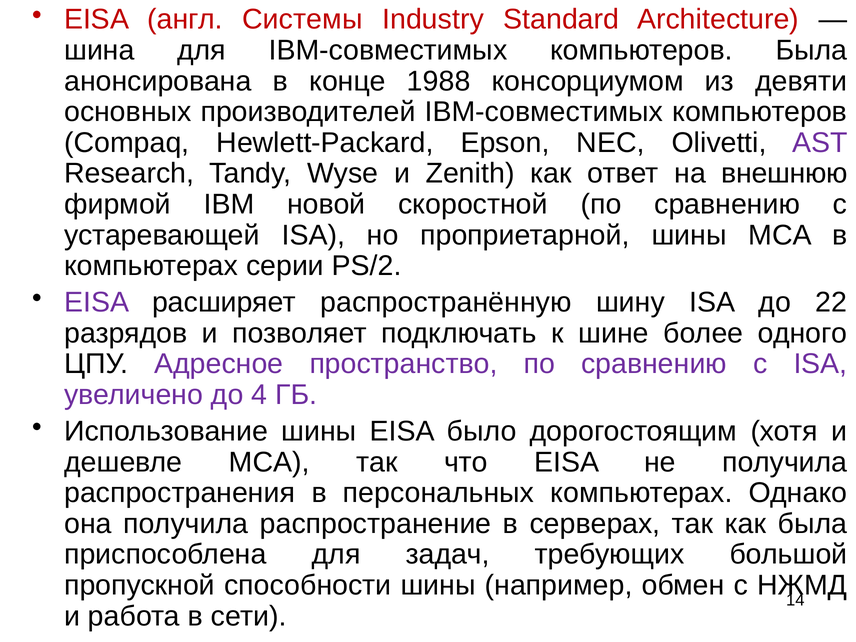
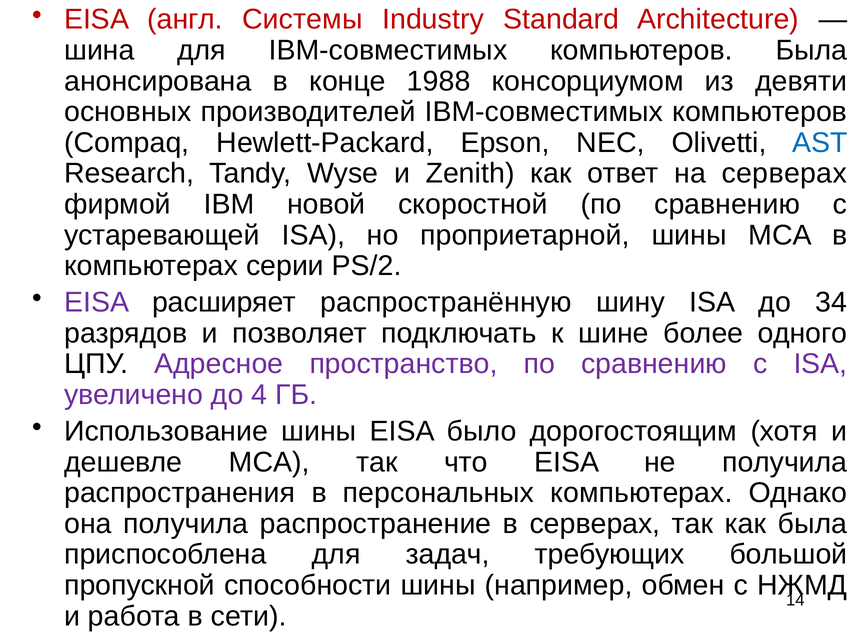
AST colour: purple -> blue (820, 143)
на внешнюю: внешнюю -> серверах (784, 174)
22: 22 -> 34 (831, 302)
